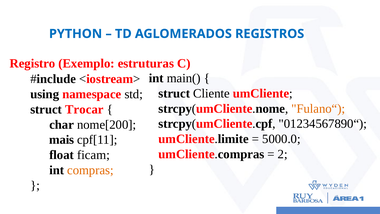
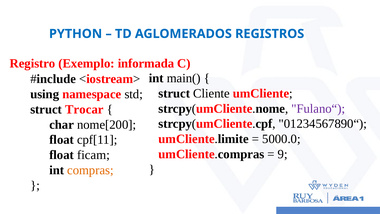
estruturas: estruturas -> informada (146, 63)
Fulano“ colour: orange -> purple (318, 108)
mais: mais -> float (62, 140)
2: 2 -> 9 (283, 154)
